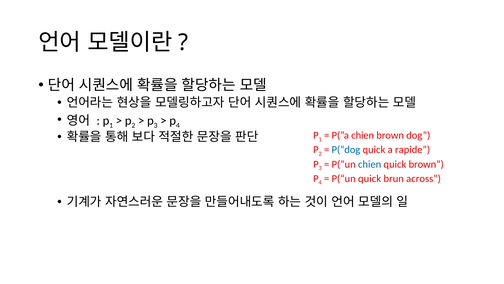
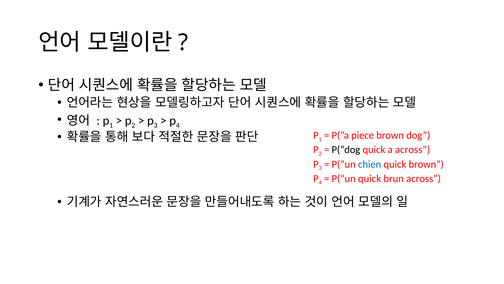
P(”a chien: chien -> piece (363, 135)
P(“dog colour: blue -> black (346, 150)
a rapide: rapide -> across (413, 150)
